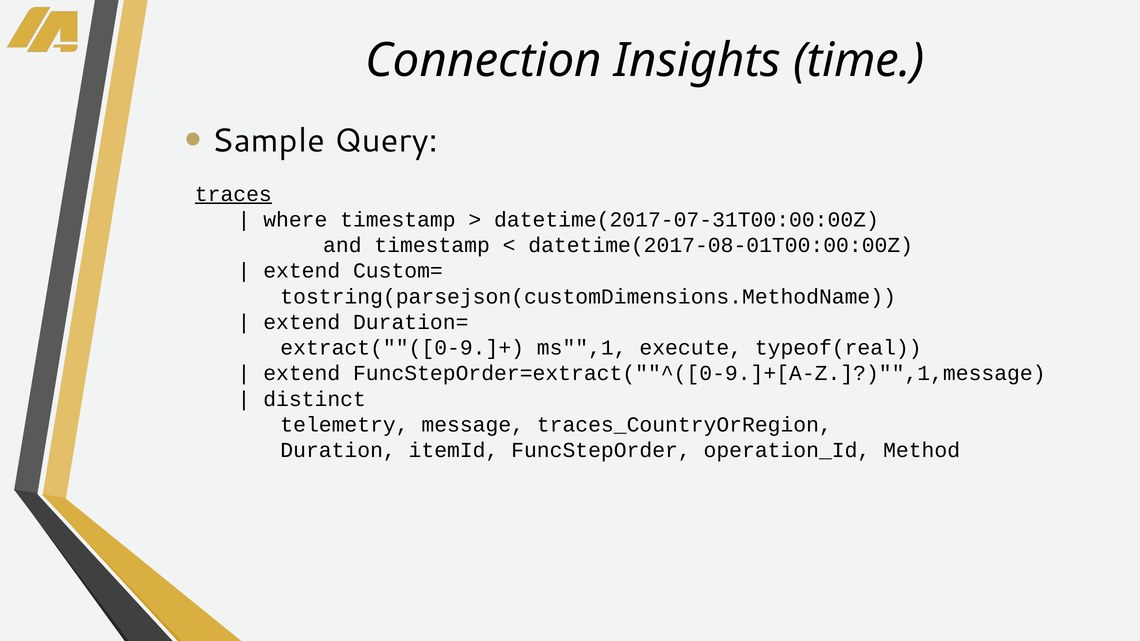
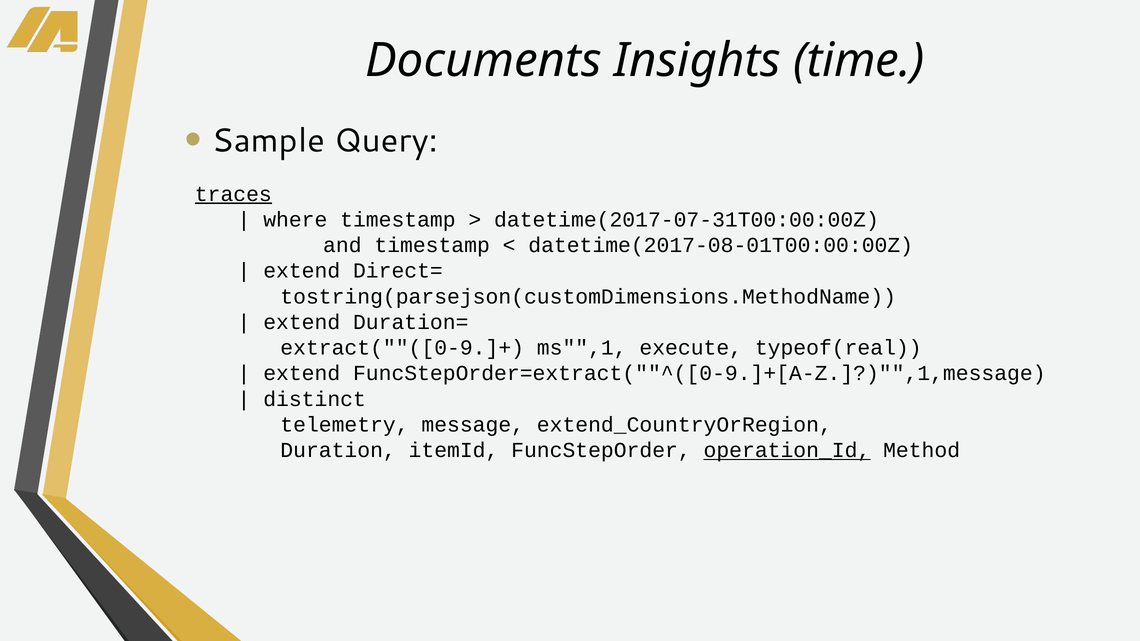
Connection: Connection -> Documents (483, 60)
Custom=: Custom= -> Direct= (398, 271)
traces_CountryOrRegion: traces_CountryOrRegion -> extend_CountryOrRegion (684, 425)
operation_Id underline: none -> present (787, 451)
